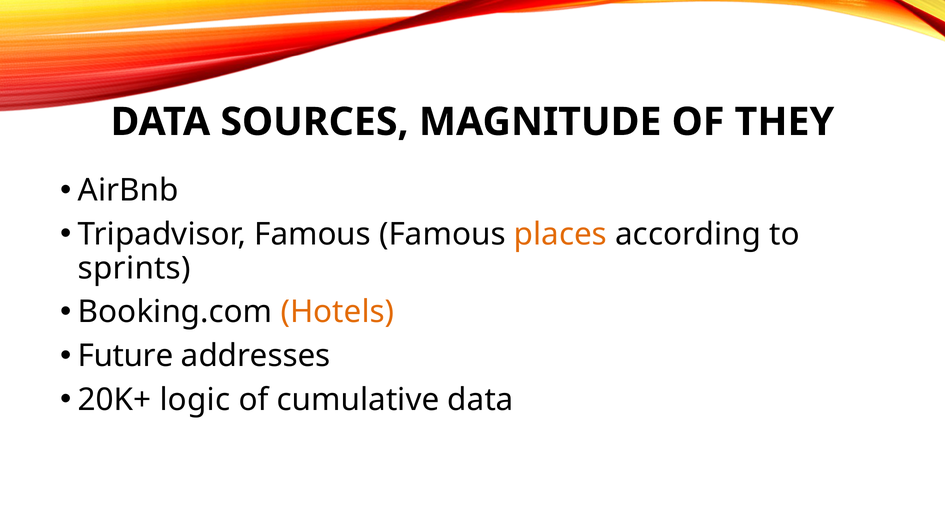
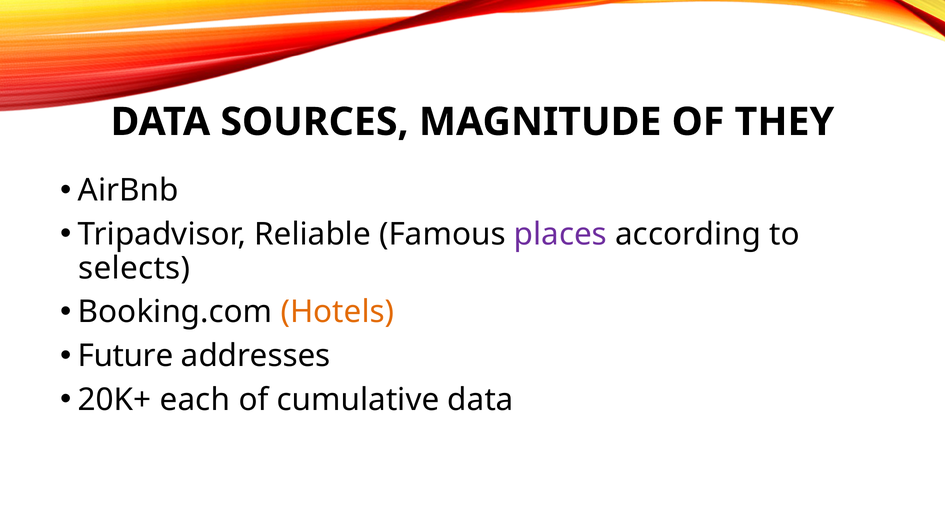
Tripadvisor Famous: Famous -> Reliable (313, 234)
places colour: orange -> purple (560, 234)
sprints: sprints -> selects (134, 268)
logic: logic -> each (195, 400)
